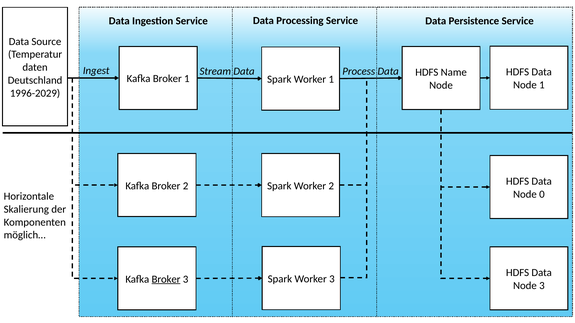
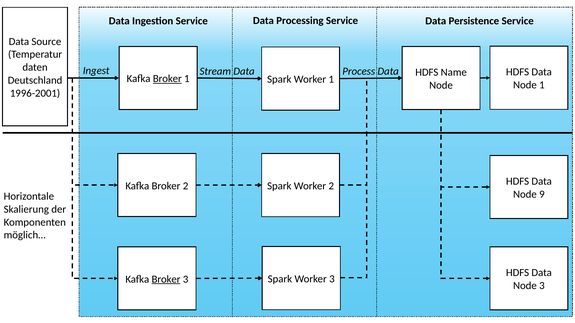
Broker underline: none -> present (167, 79)
1996-2029: 1996-2029 -> 1996-2001 (35, 93)
0: 0 -> 9 (542, 194)
